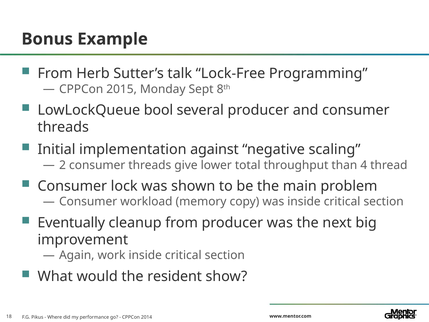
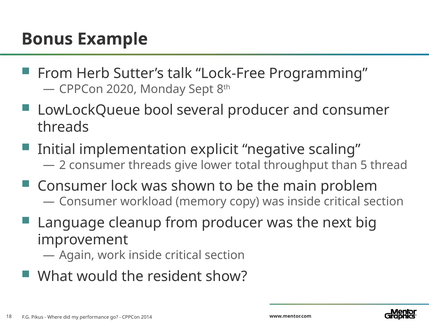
2015: 2015 -> 2020 (122, 89)
against: against -> explicit (214, 149)
4: 4 -> 5 (364, 165)
Eventually: Eventually -> Language (71, 222)
